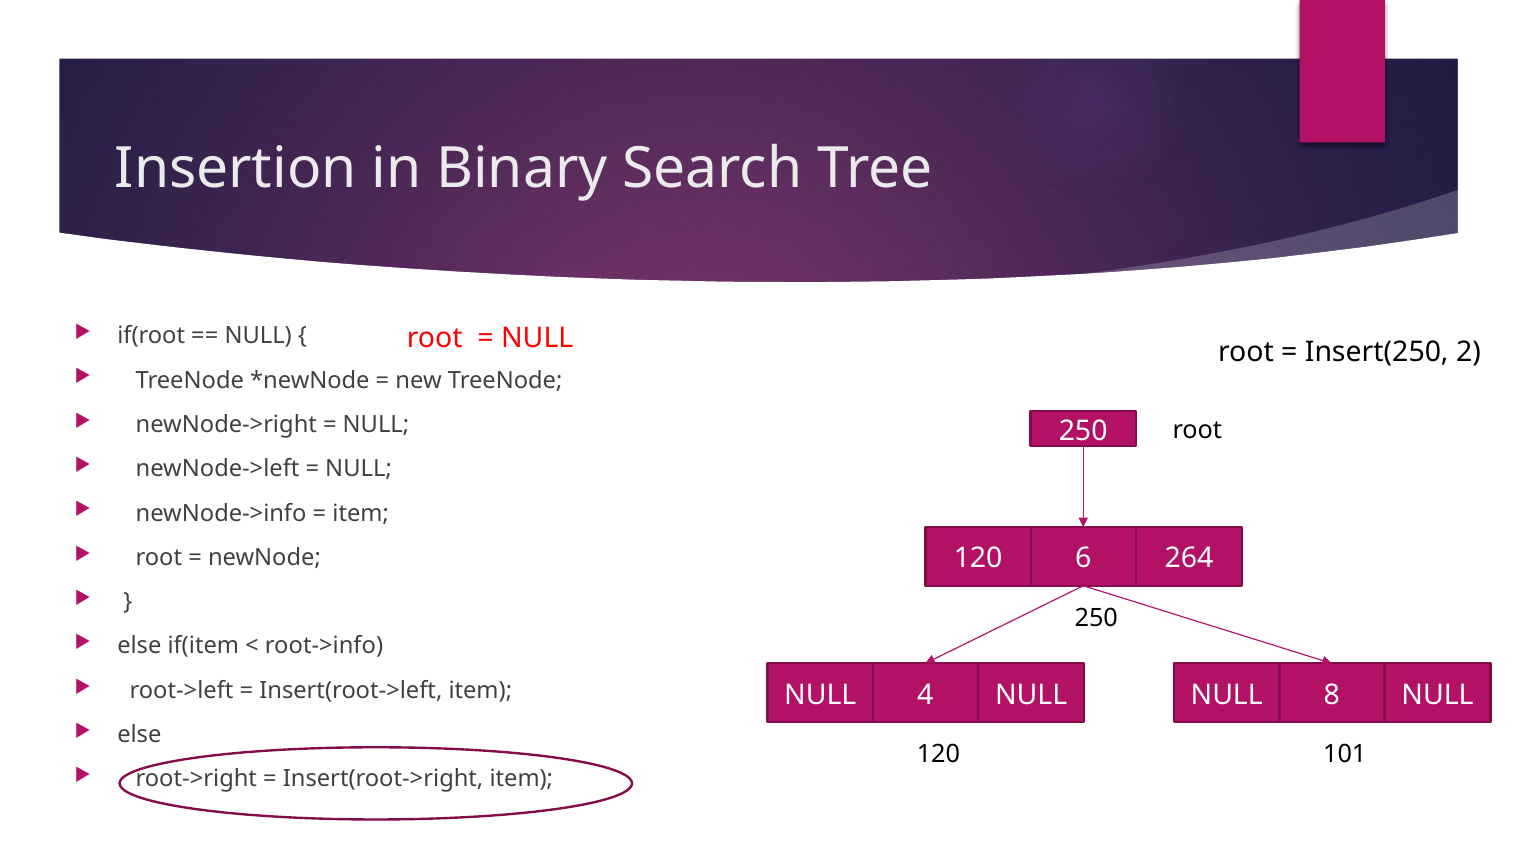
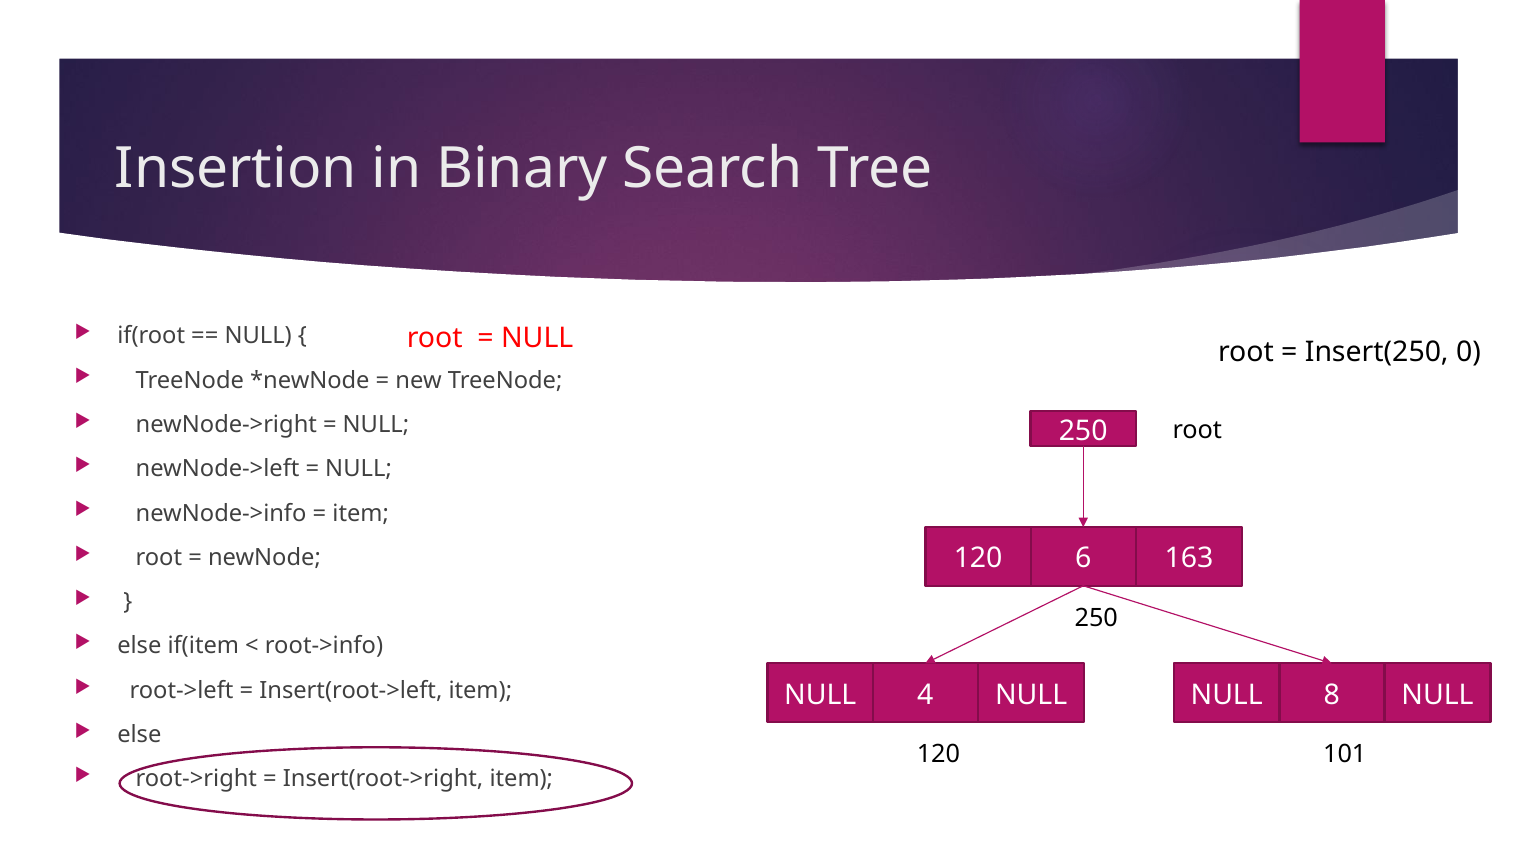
2: 2 -> 0 (1468, 352)
264: 264 -> 163 (1189, 558)
